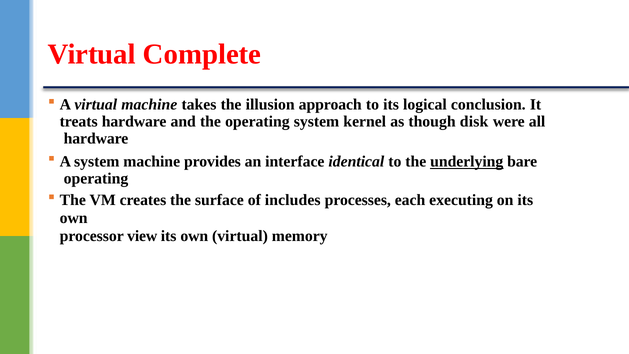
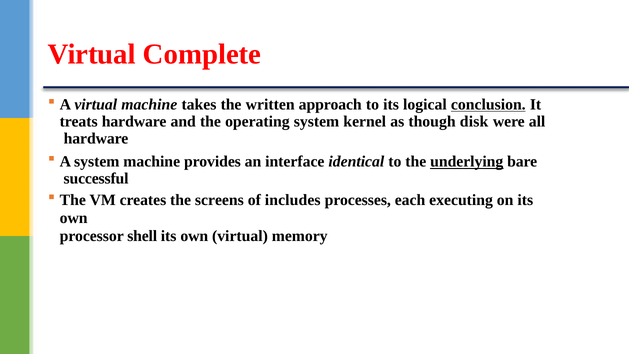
illusion: illusion -> written (270, 104)
conclusion underline: none -> present (488, 104)
operating: operating -> successful (96, 178)
surface: surface -> screens (219, 200)
view: view -> shell (142, 236)
